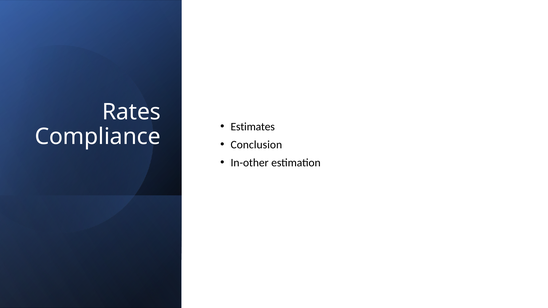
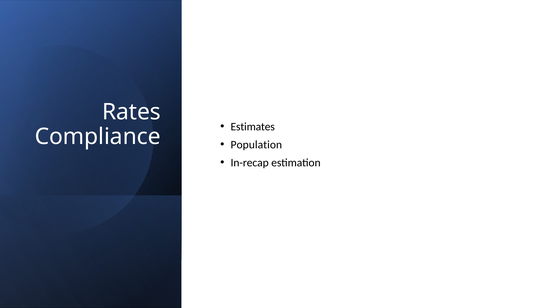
Conclusion: Conclusion -> Population (256, 145)
In-other: In-other -> In-recap (250, 163)
